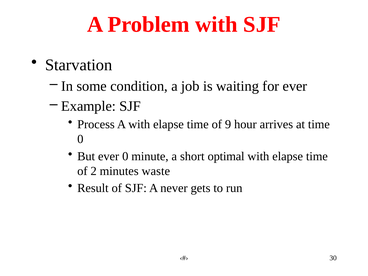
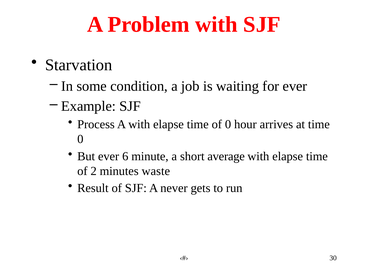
of 9: 9 -> 0 (228, 124)
ever 0: 0 -> 6 (125, 156)
optimal: optimal -> average (226, 156)
